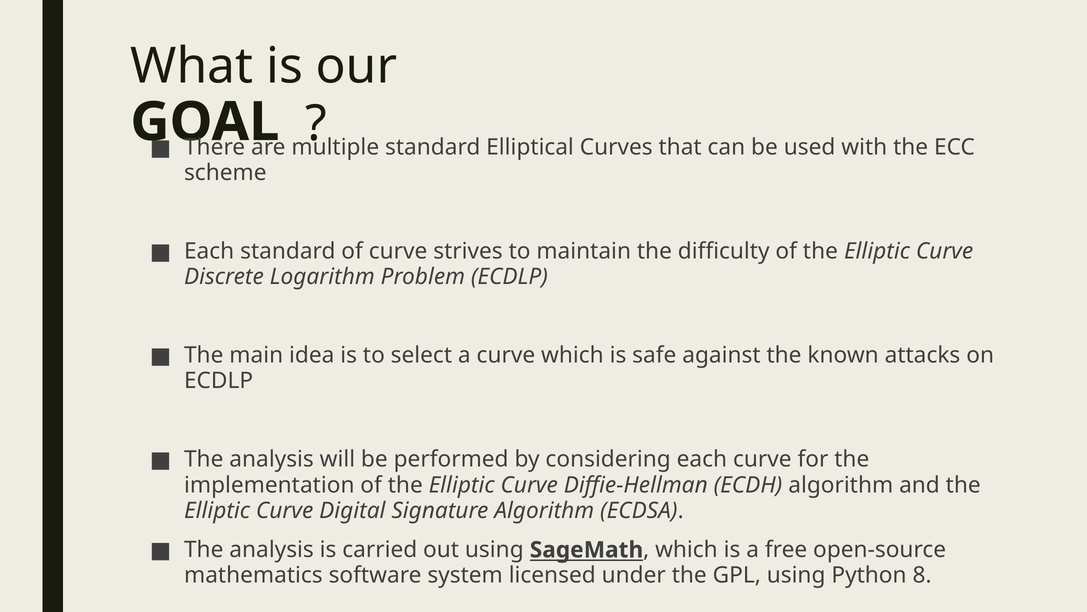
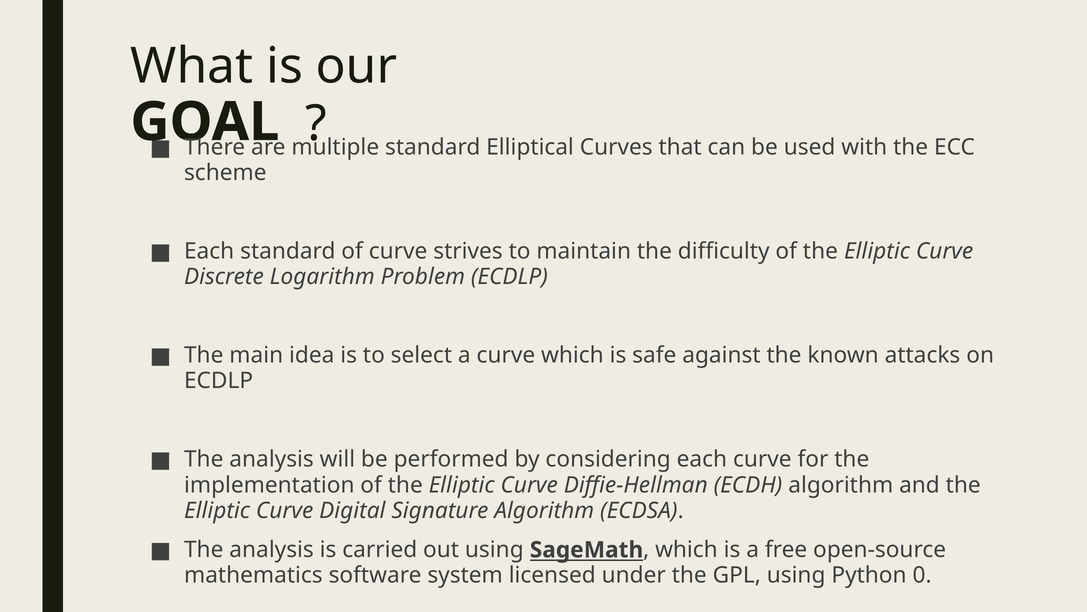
8: 8 -> 0 (922, 575)
